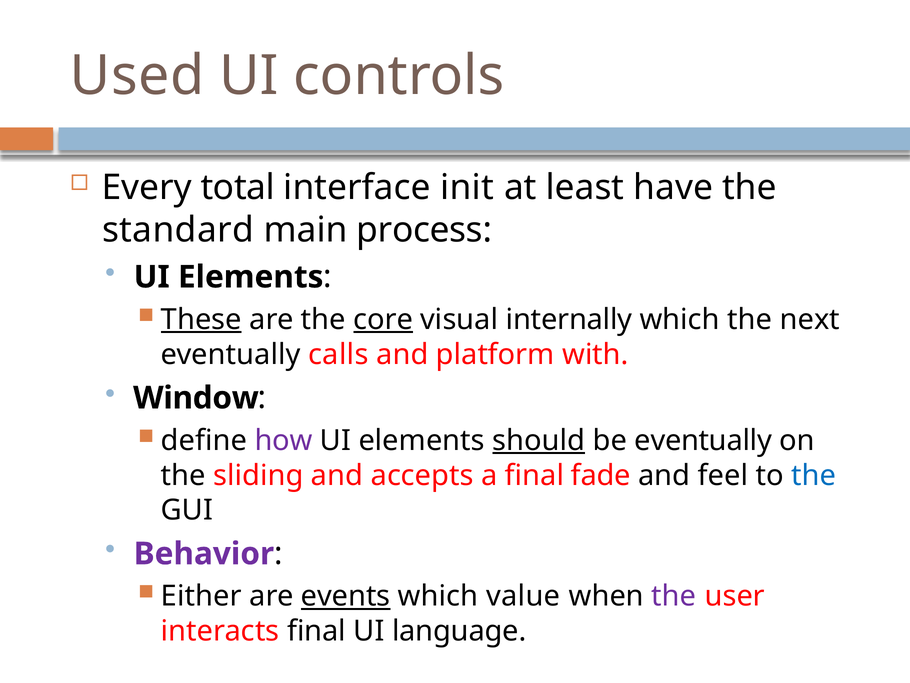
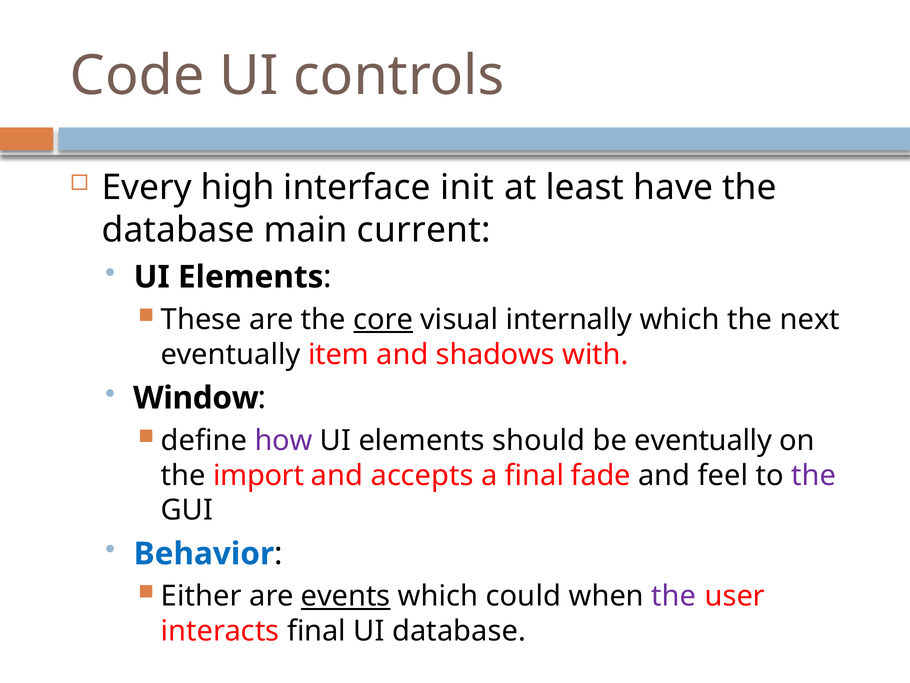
Used: Used -> Code (137, 76)
total: total -> high (238, 187)
standard: standard -> database (178, 230)
process: process -> current (424, 230)
These underline: present -> none (201, 319)
calls: calls -> item (339, 354)
platform: platform -> shadows (495, 354)
should underline: present -> none (539, 440)
sliding: sliding -> import (259, 475)
the colour: blue -> purple (814, 475)
Behavior colour: purple -> blue (204, 553)
value: value -> could (523, 596)
UI language: language -> database (459, 631)
